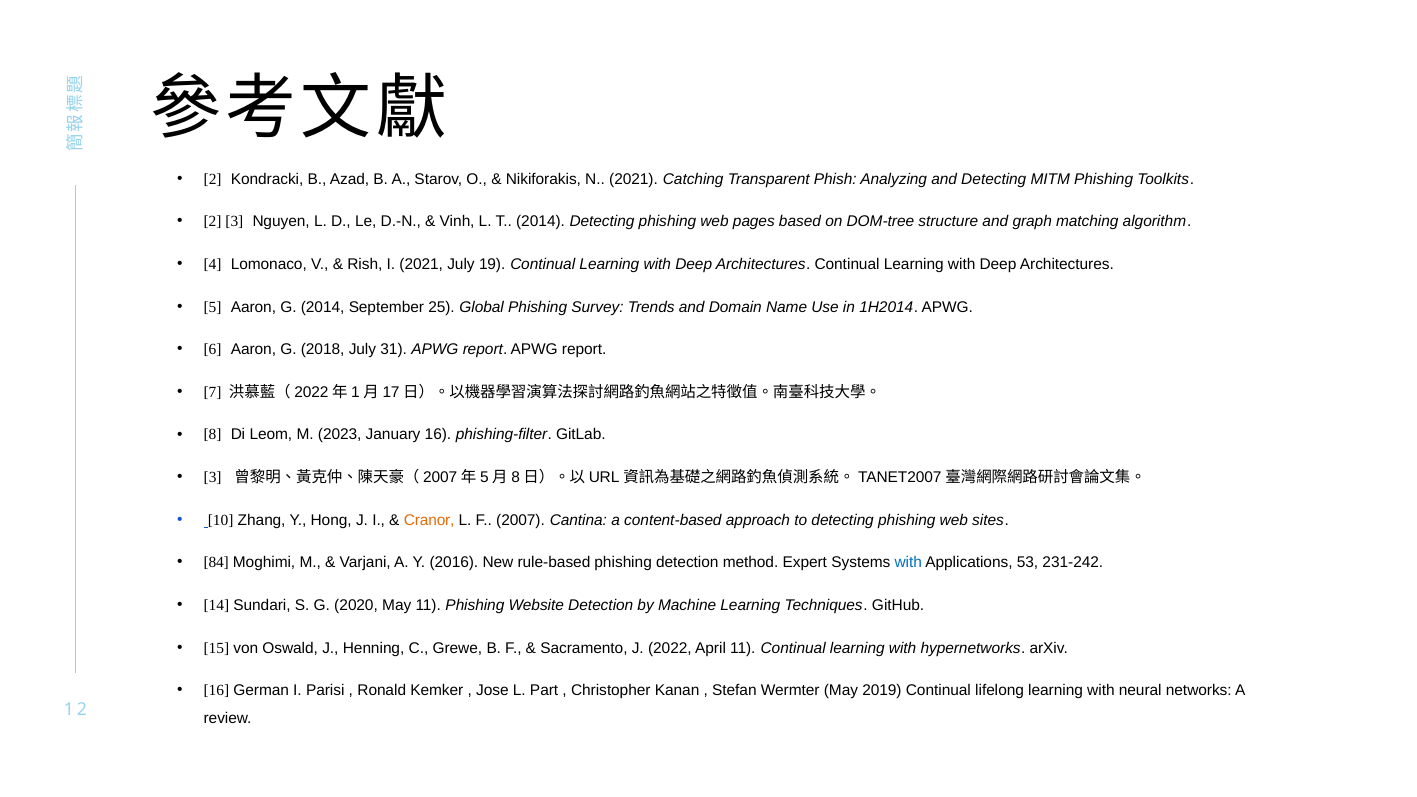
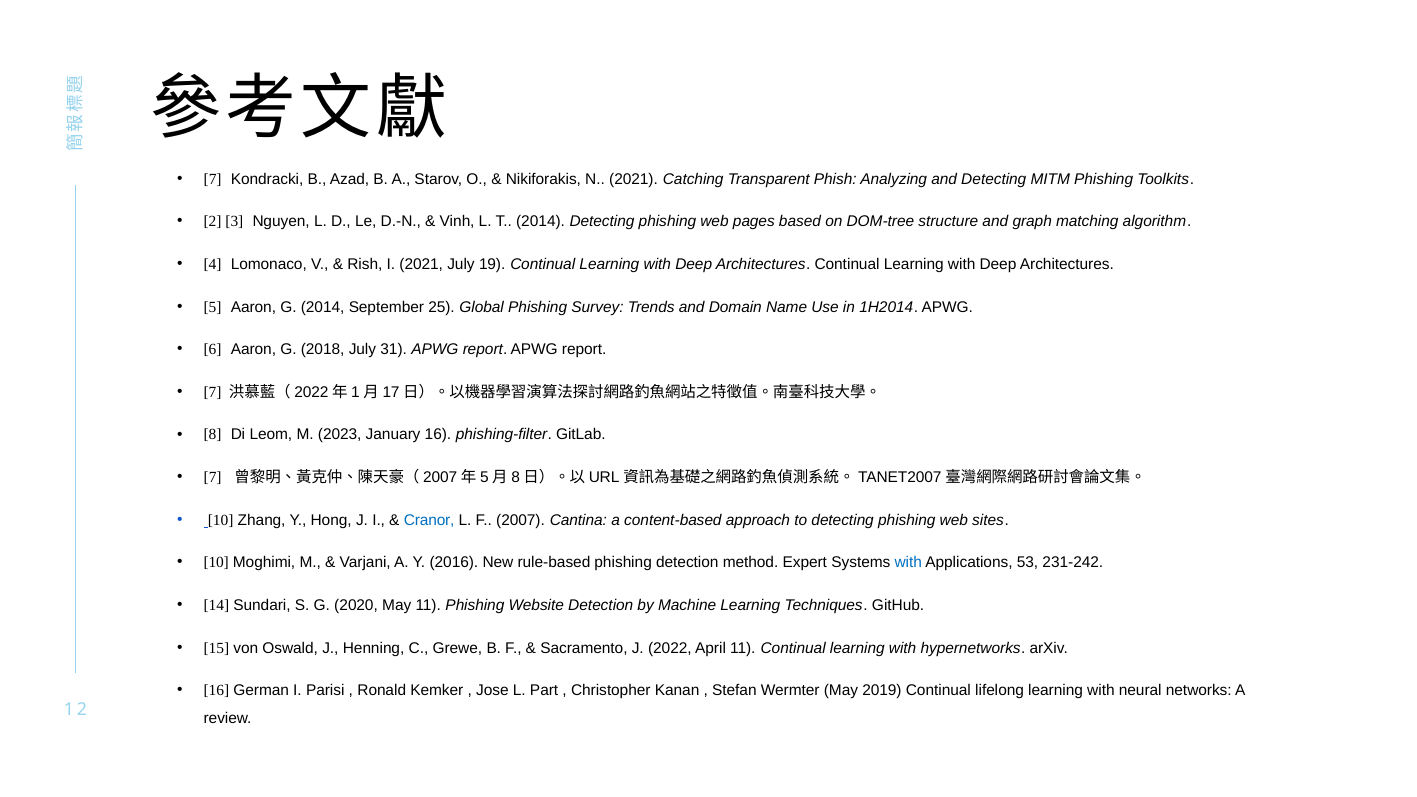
2: 2 -> 7 (213, 179)
3: 3 -> 7 (213, 478)
Cranor colour: orange -> blue (429, 520)
84: 84 -> 10 (216, 563)
